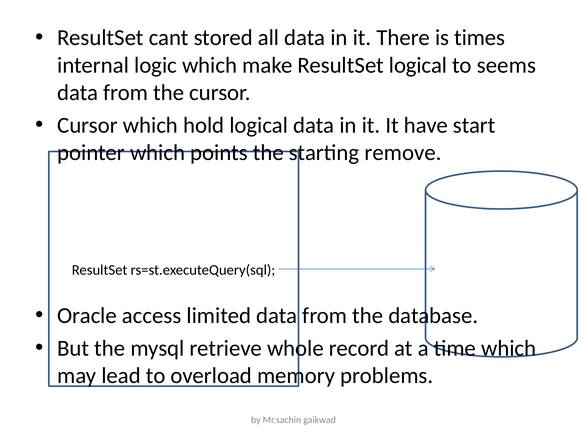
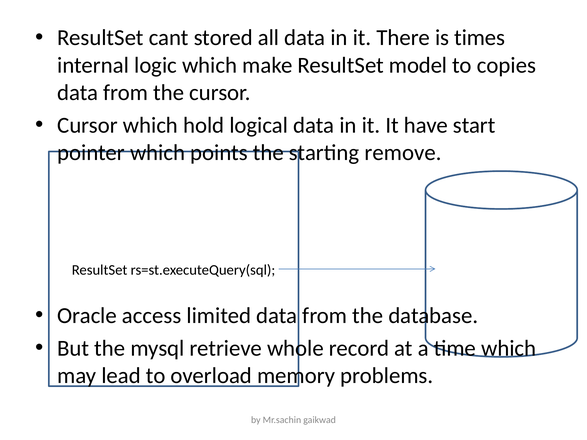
ResultSet logical: logical -> model (418, 65)
seems: seems -> copies (506, 65)
